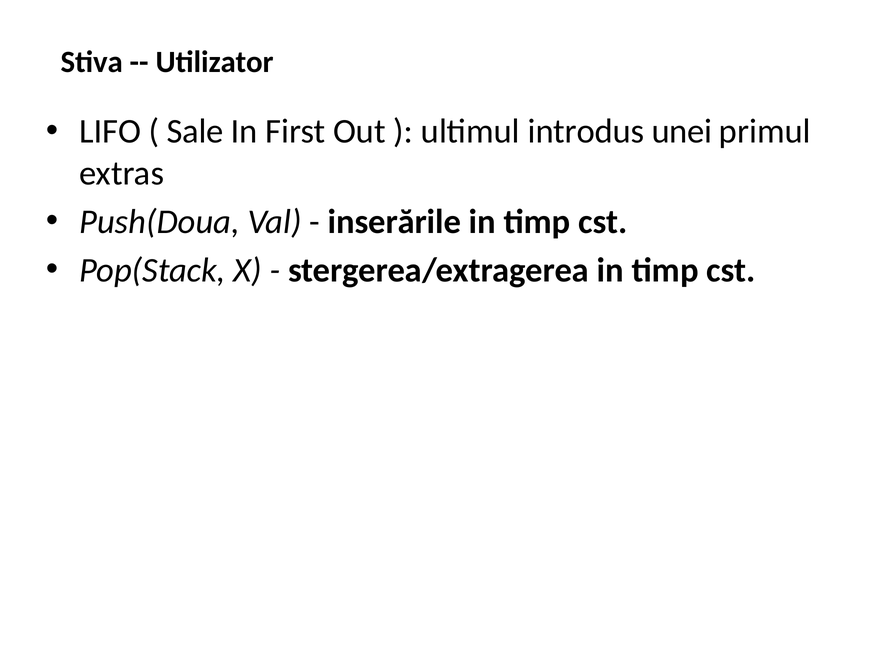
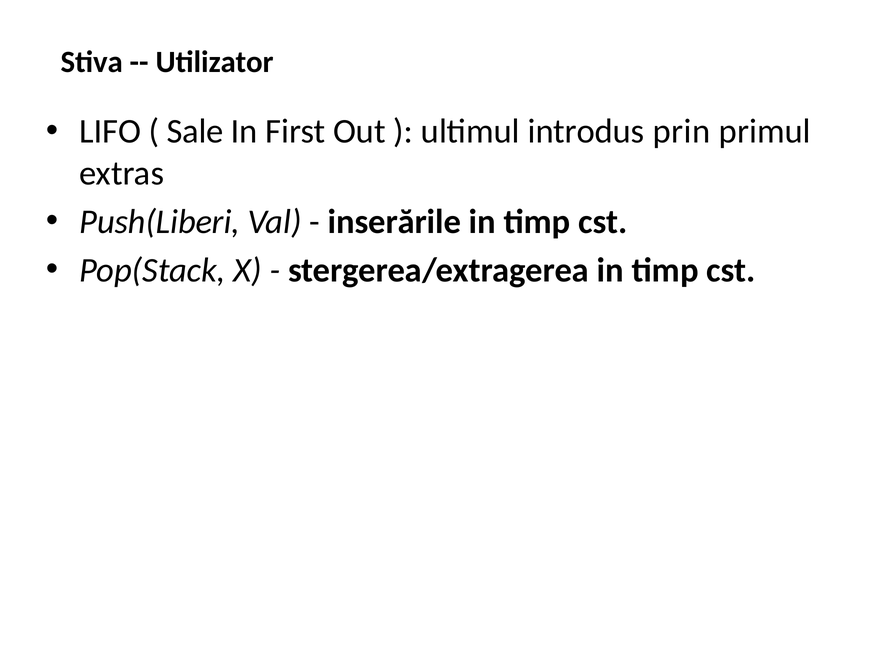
unei: unei -> prin (682, 131)
Push(Doua: Push(Doua -> Push(Liberi (160, 222)
